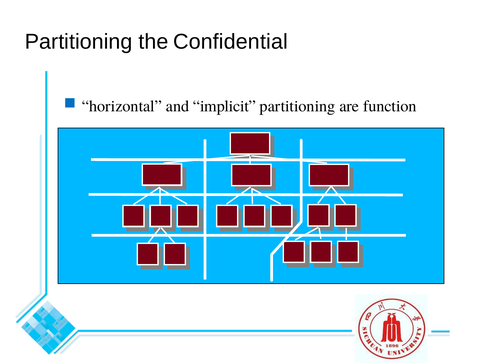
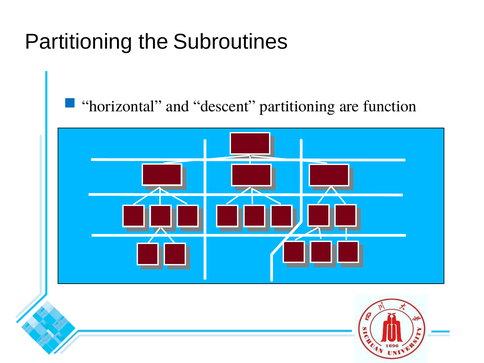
Confidential: Confidential -> Subroutines (231, 42)
implicit: implicit -> descent (224, 106)
